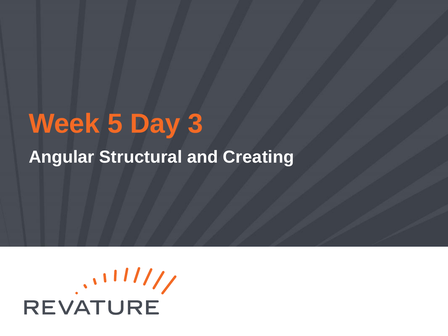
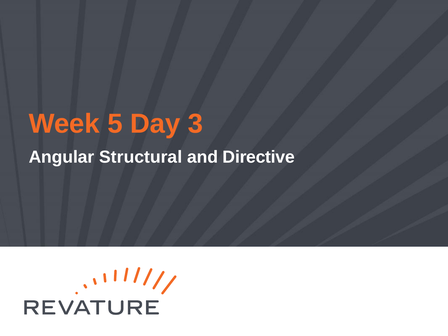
Creating: Creating -> Directive (259, 157)
